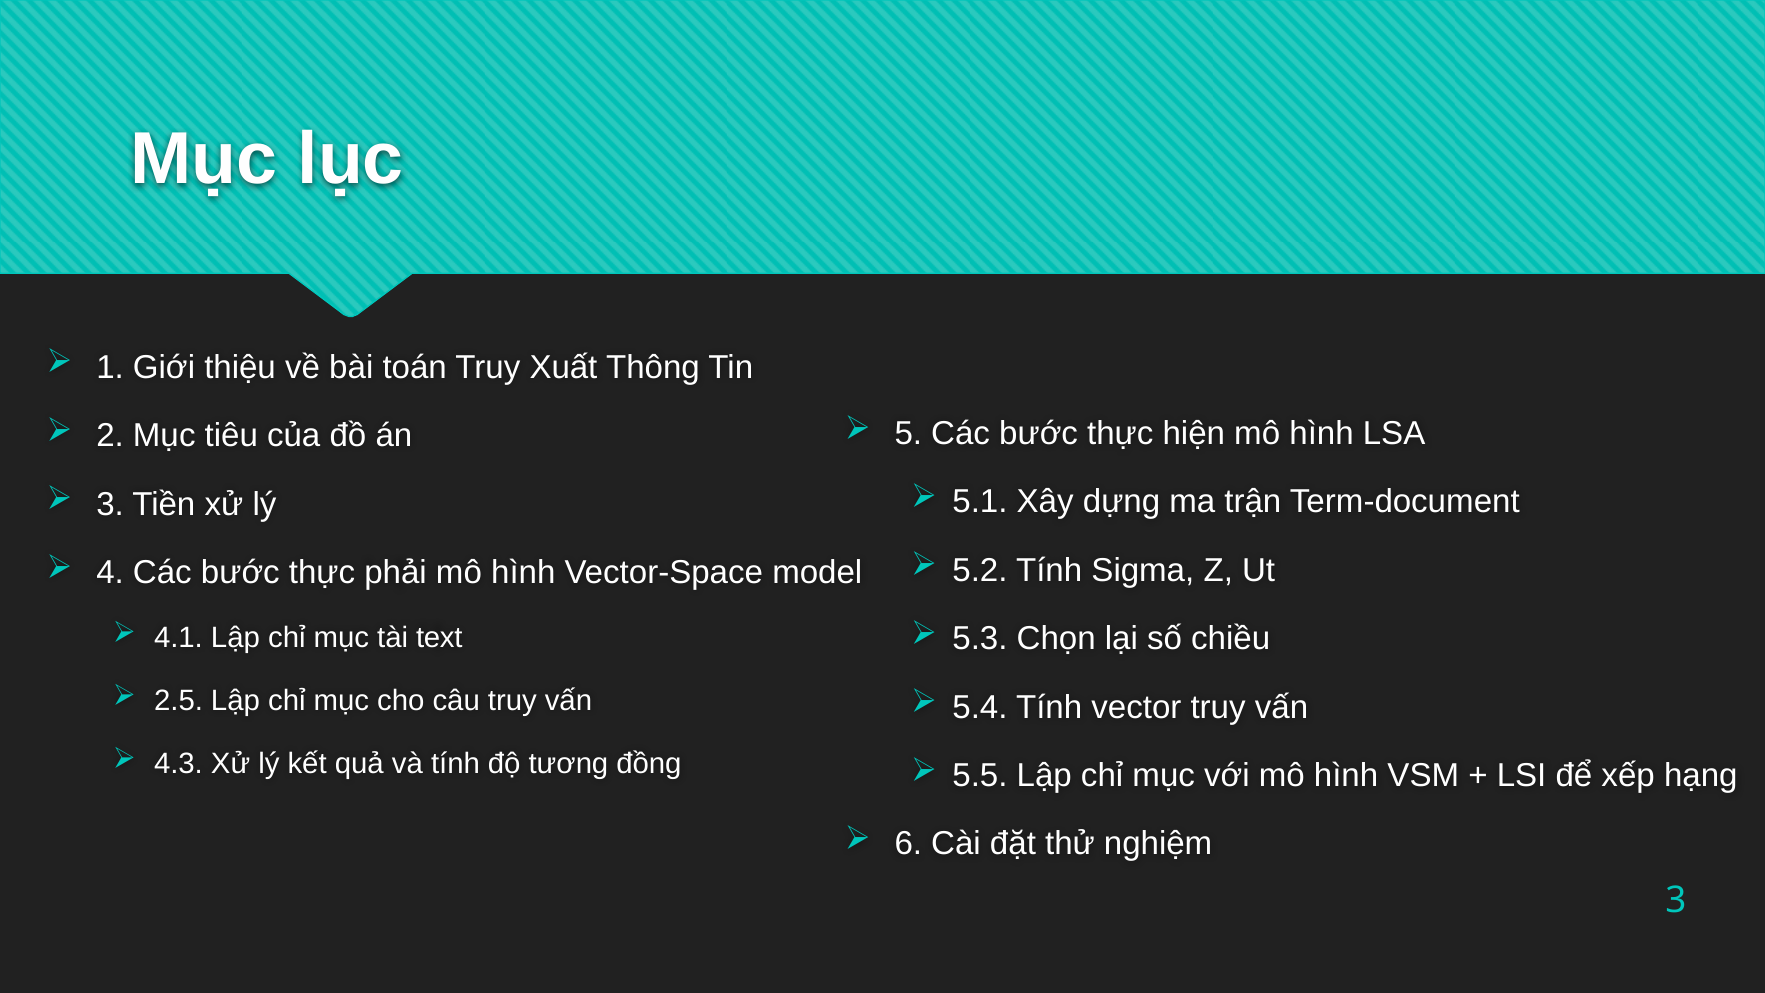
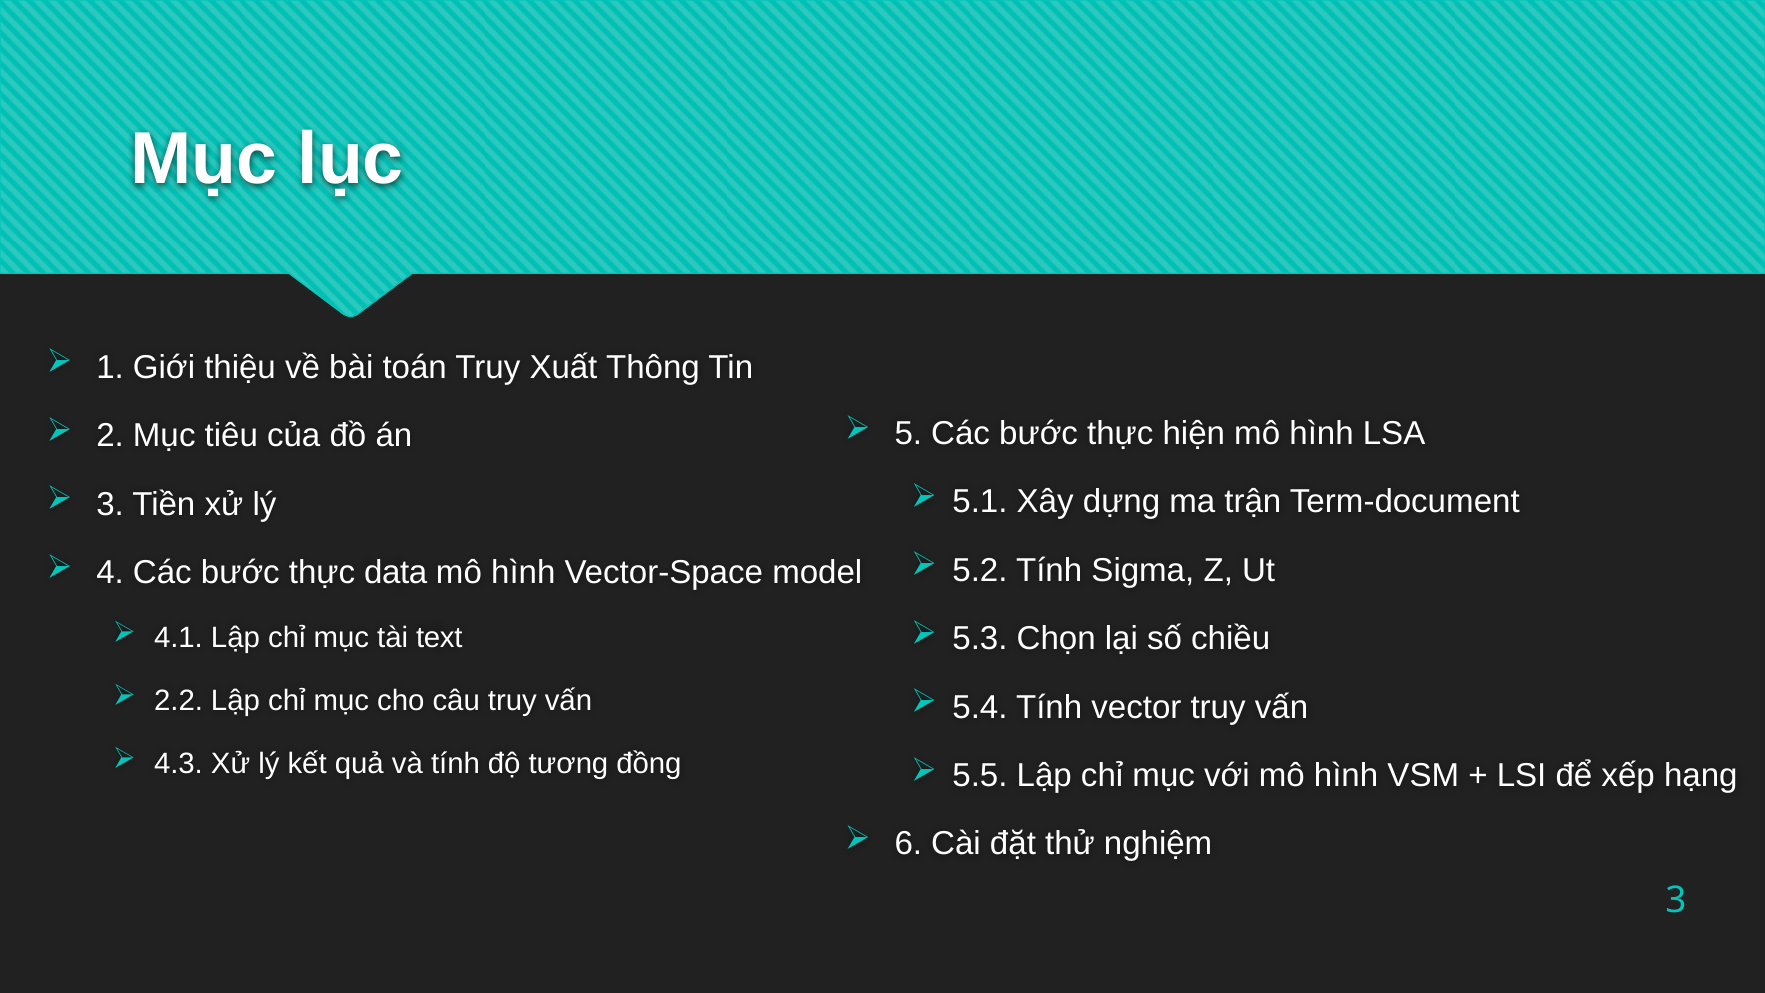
phải: phải -> data (396, 572)
2.5: 2.5 -> 2.2 (179, 701)
